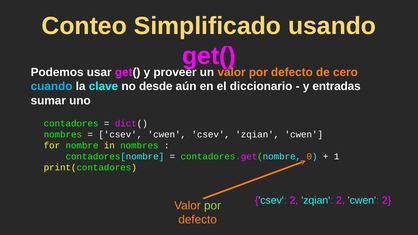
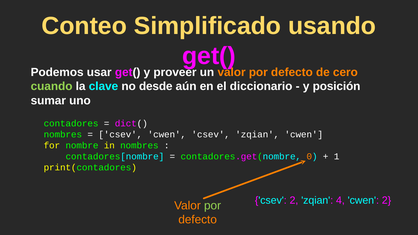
cuando colour: light blue -> light green (52, 86)
entradas: entradas -> posición (337, 86)
zqian 2: 2 -> 4 (340, 201)
